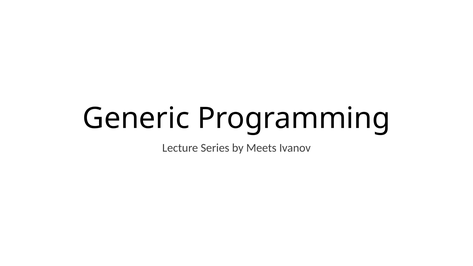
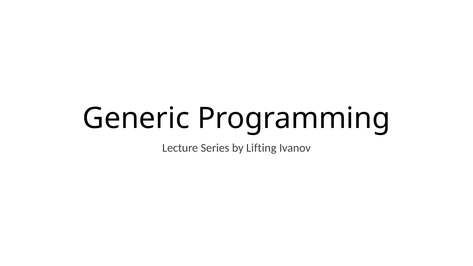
Meets: Meets -> Lifting (261, 148)
